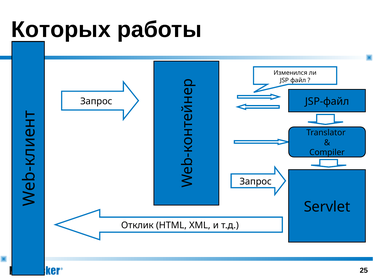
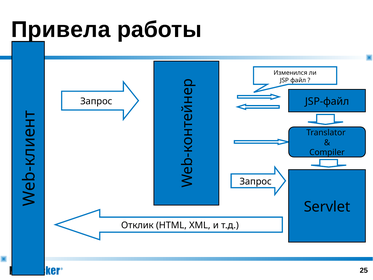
Которых: Которых -> Привела (61, 29)
